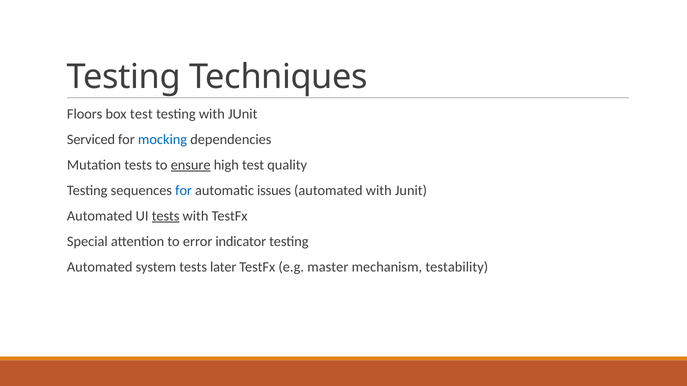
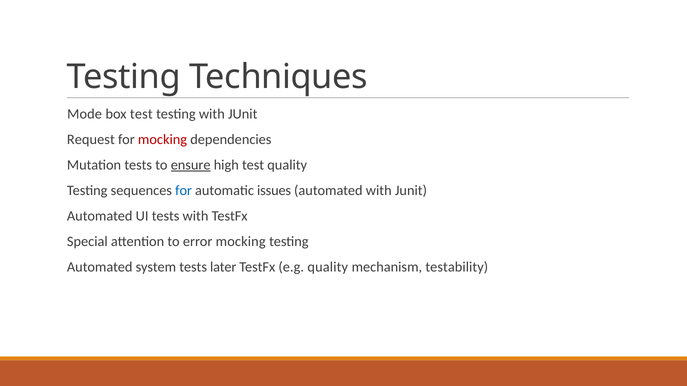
Floors: Floors -> Mode (85, 114)
Serviced: Serviced -> Request (91, 140)
mocking colour: blue -> red (163, 140)
tests underline: present -> none (166, 216)
error indicator: indicator -> mocking (241, 242)
e.g master: master -> quality (328, 267)
